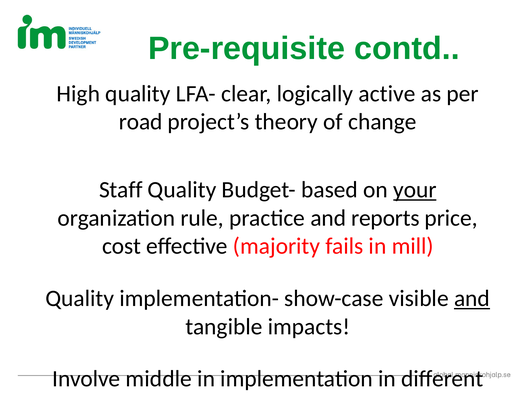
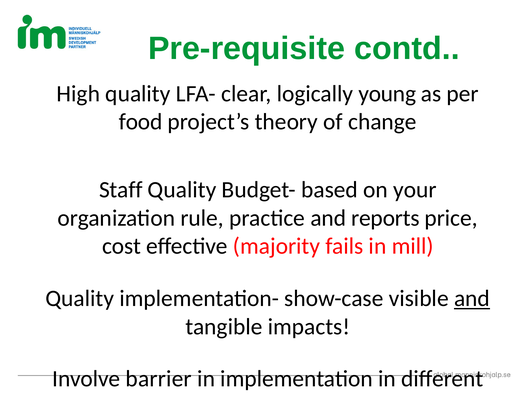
active: active -> young (387, 94)
road: road -> food (141, 122)
your underline: present -> none (415, 190)
middle: middle -> barrier (159, 379)
